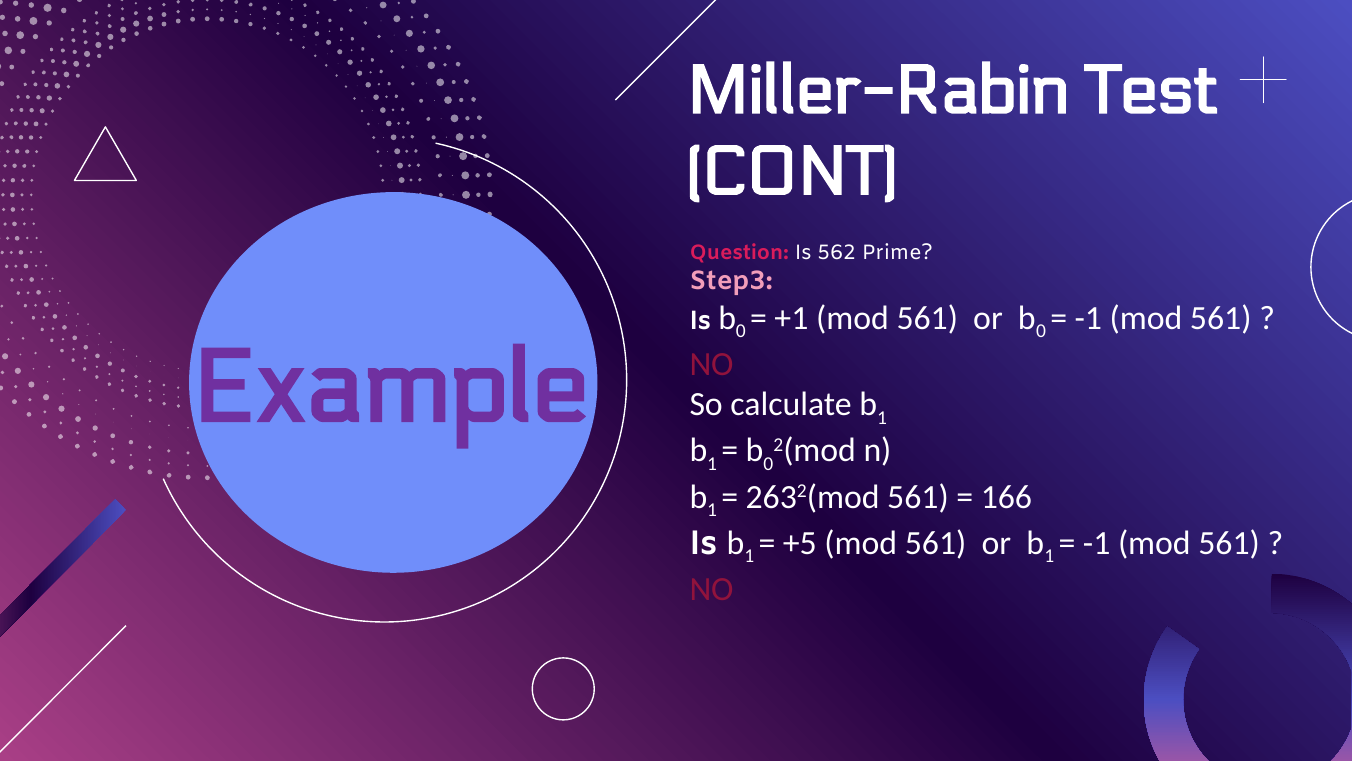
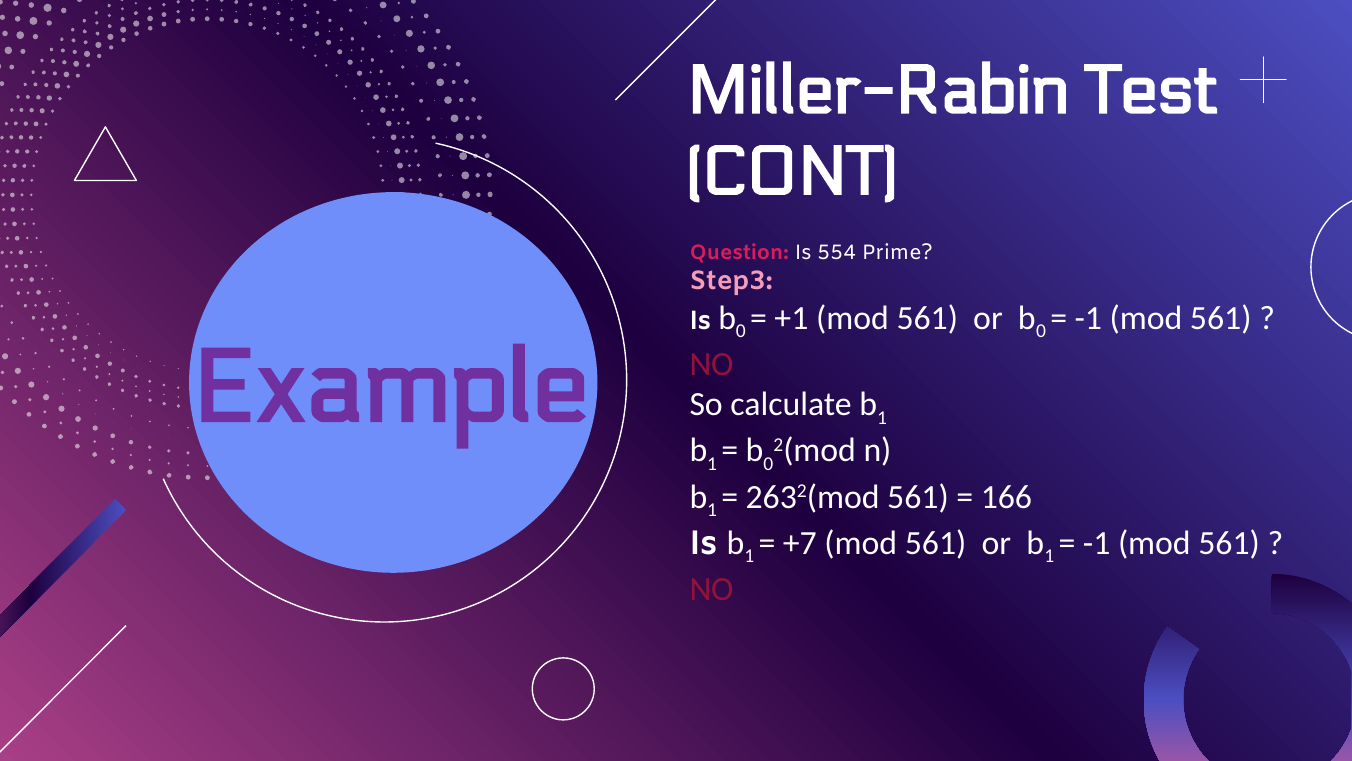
562: 562 -> 554 (837, 253)
+5: +5 -> +7 (800, 543)
